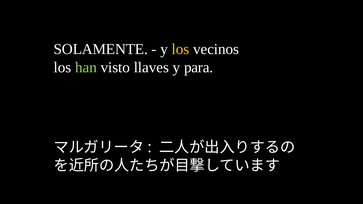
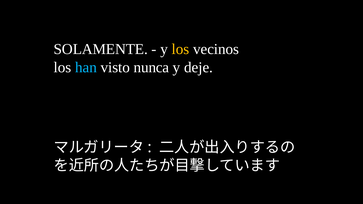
han colour: light green -> light blue (86, 67)
llaves: llaves -> nunca (151, 67)
para: para -> deje (199, 67)
